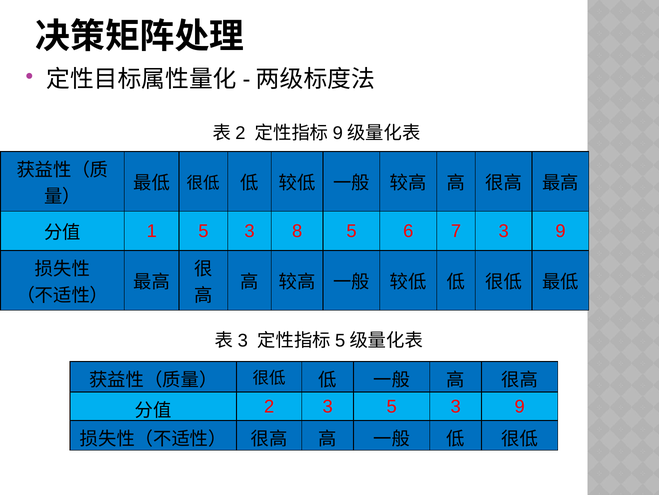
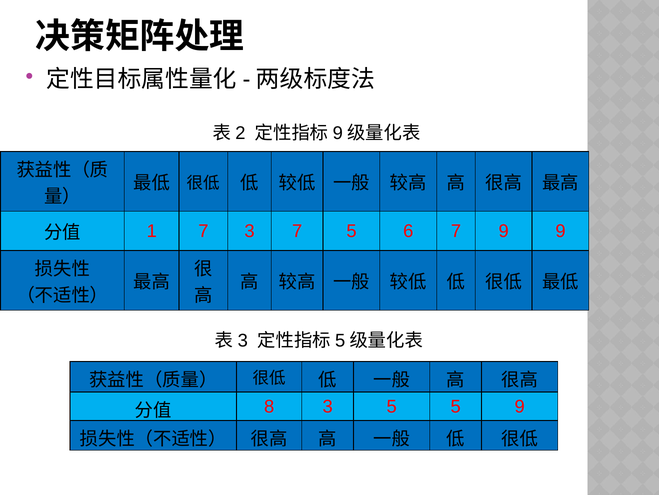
1 5: 5 -> 7 (203, 231)
3 8: 8 -> 7 (297, 231)
7 3: 3 -> 9 (504, 231)
2: 2 -> 8 (269, 406)
3 5 3: 3 -> 5 (456, 406)
